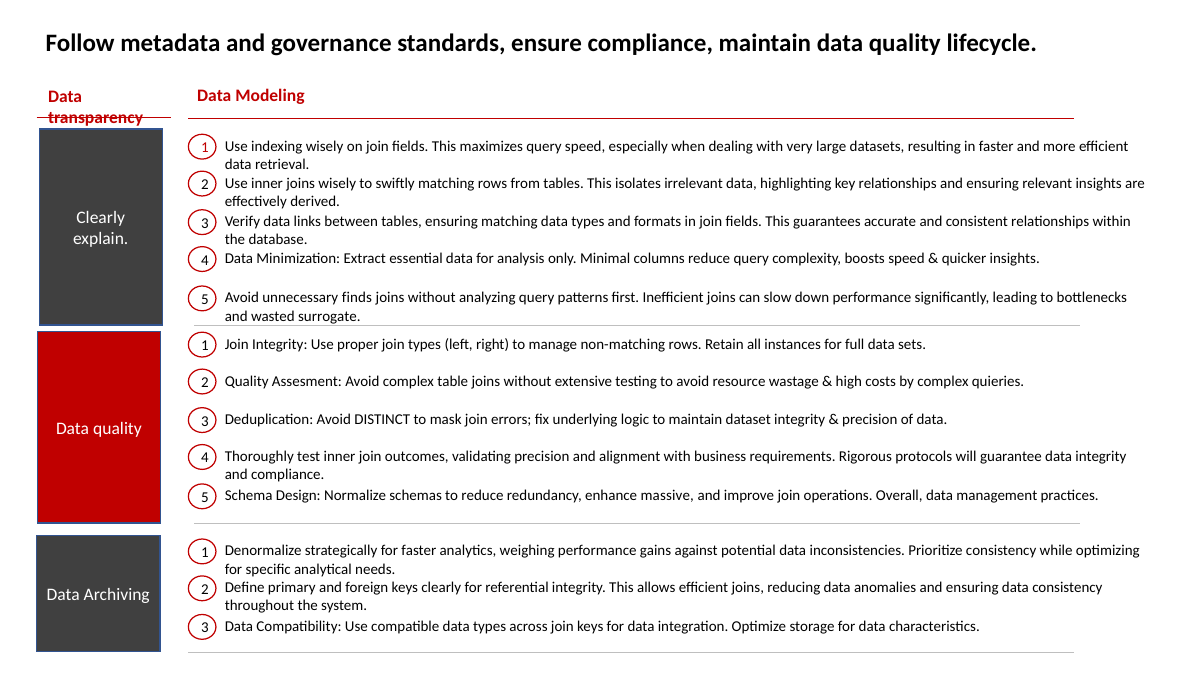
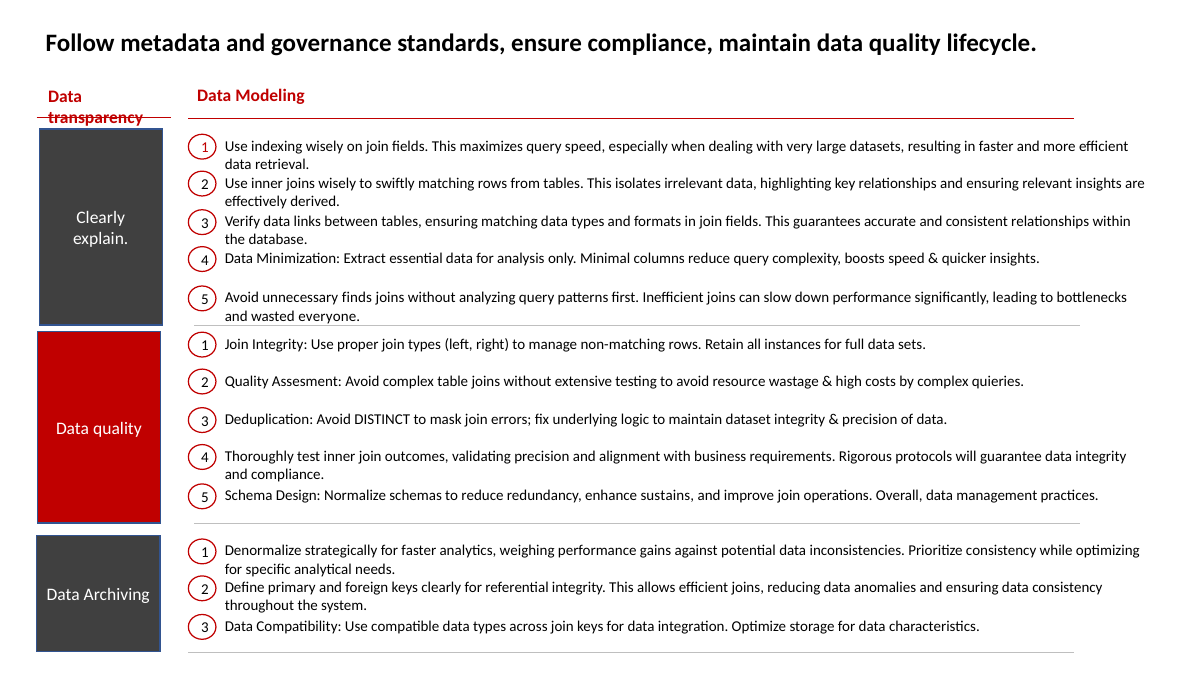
surrogate: surrogate -> everyone (329, 316)
massive: massive -> sustains (667, 496)
